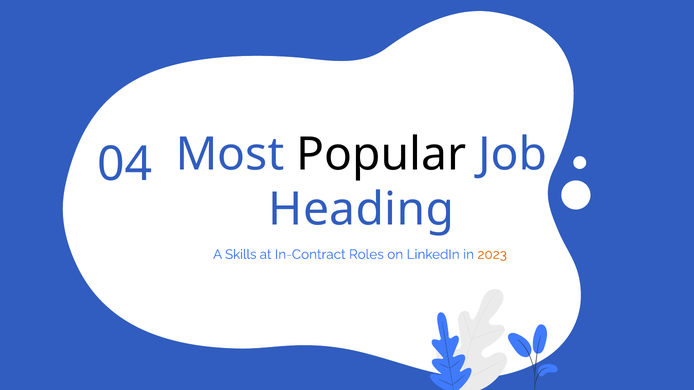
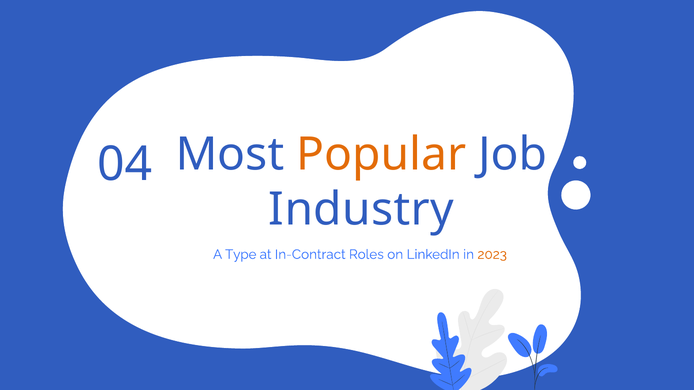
Popular colour: black -> orange (381, 154)
Heading: Heading -> Industry (361, 210)
Skills: Skills -> Type (241, 255)
